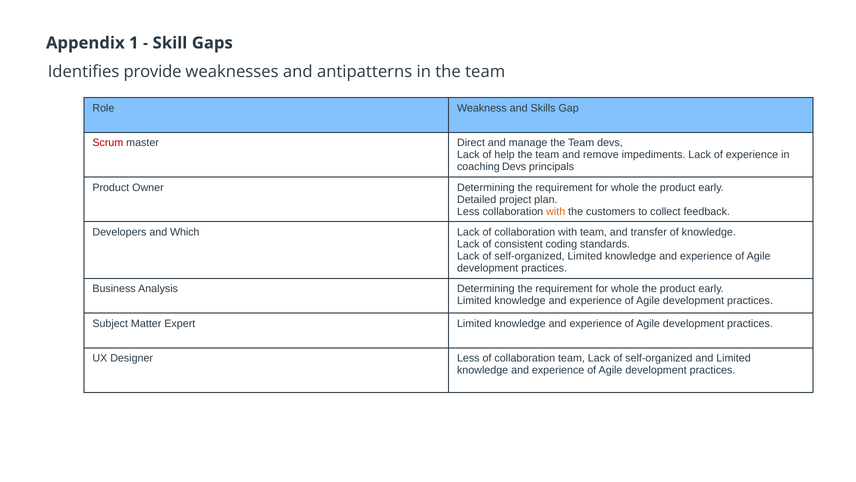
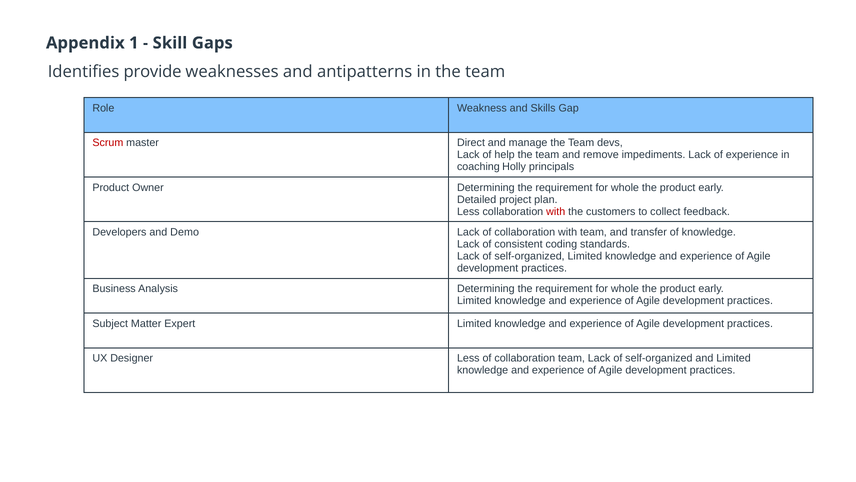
coaching Devs: Devs -> Holly (514, 167)
with colour: orange -> red (556, 211)
Which: Which -> Demo (185, 232)
